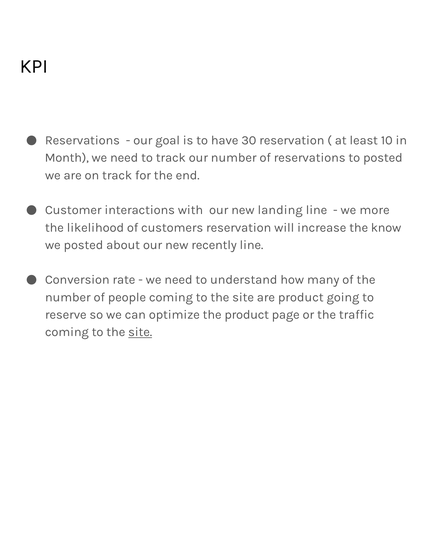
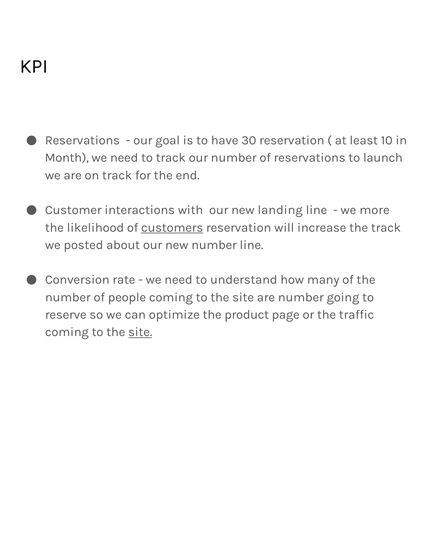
to posted: posted -> launch (383, 158)
customers underline: none -> present (172, 228)
the know: know -> track (386, 228)
new recently: recently -> number (214, 245)
are product: product -> number (301, 298)
